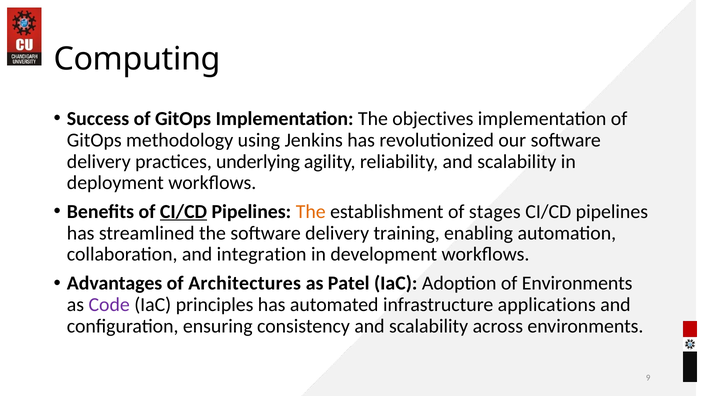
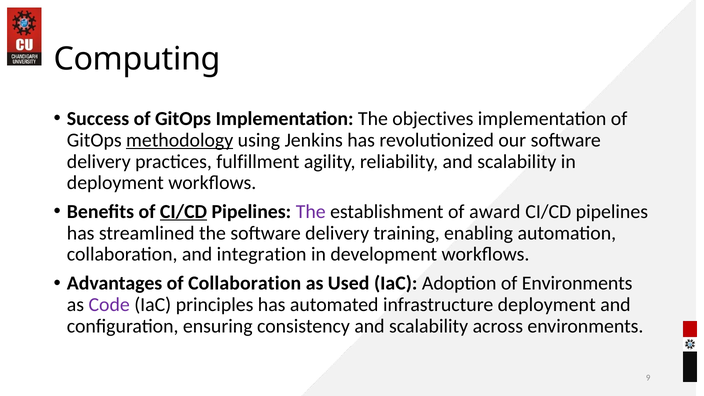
methodology underline: none -> present (180, 140)
underlying: underlying -> fulfillment (258, 161)
The colour: orange -> purple (311, 212)
stages: stages -> award (495, 212)
of Architectures: Architectures -> Collaboration (245, 283)
Patel: Patel -> Used (349, 283)
infrastructure applications: applications -> deployment (547, 305)
